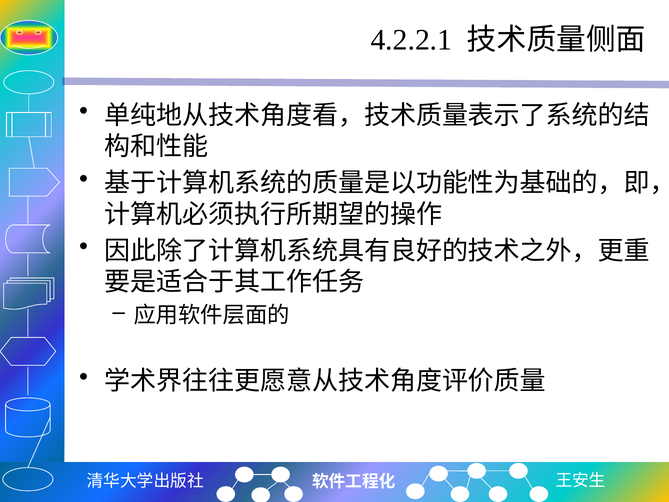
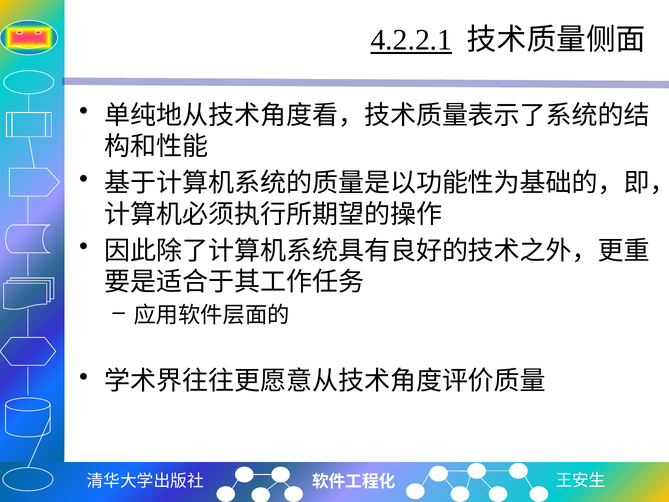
4.2.2.1 underline: none -> present (411, 40)
